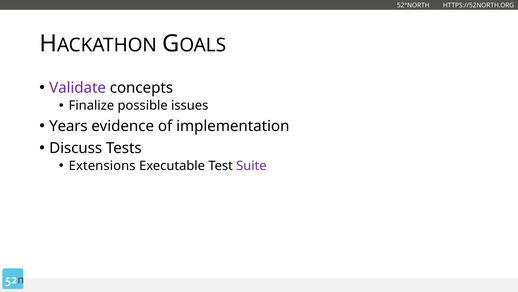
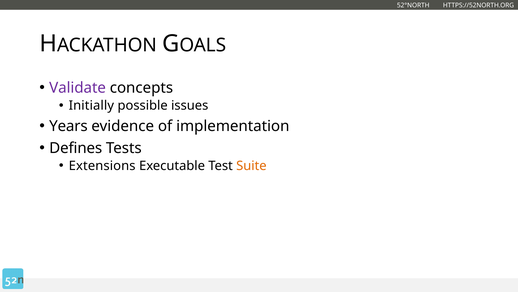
Finalize: Finalize -> Initially (91, 105)
Discuss: Discuss -> Defines (76, 148)
Suite colour: purple -> orange (251, 166)
